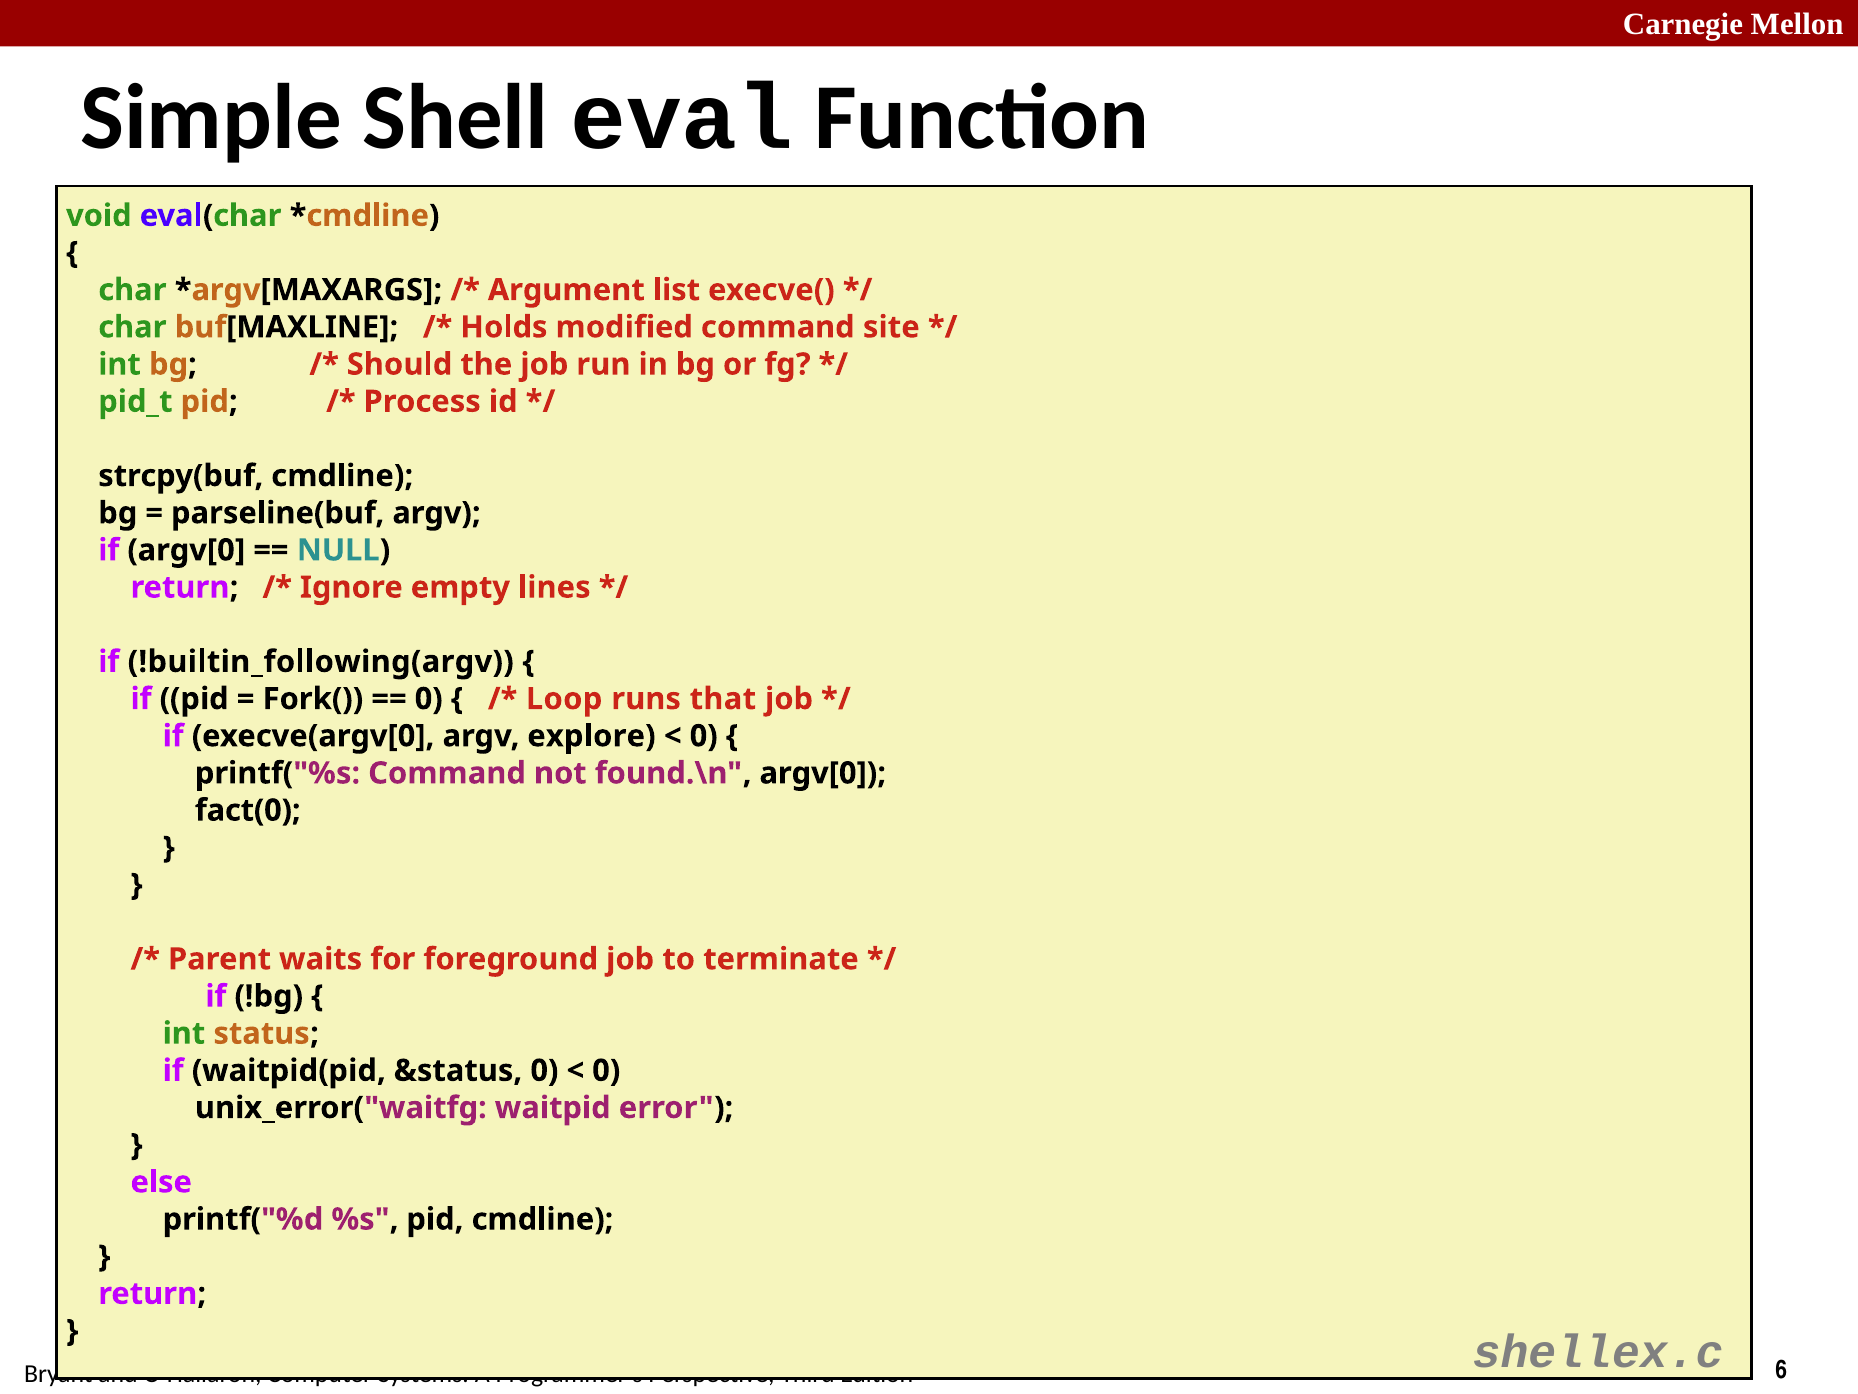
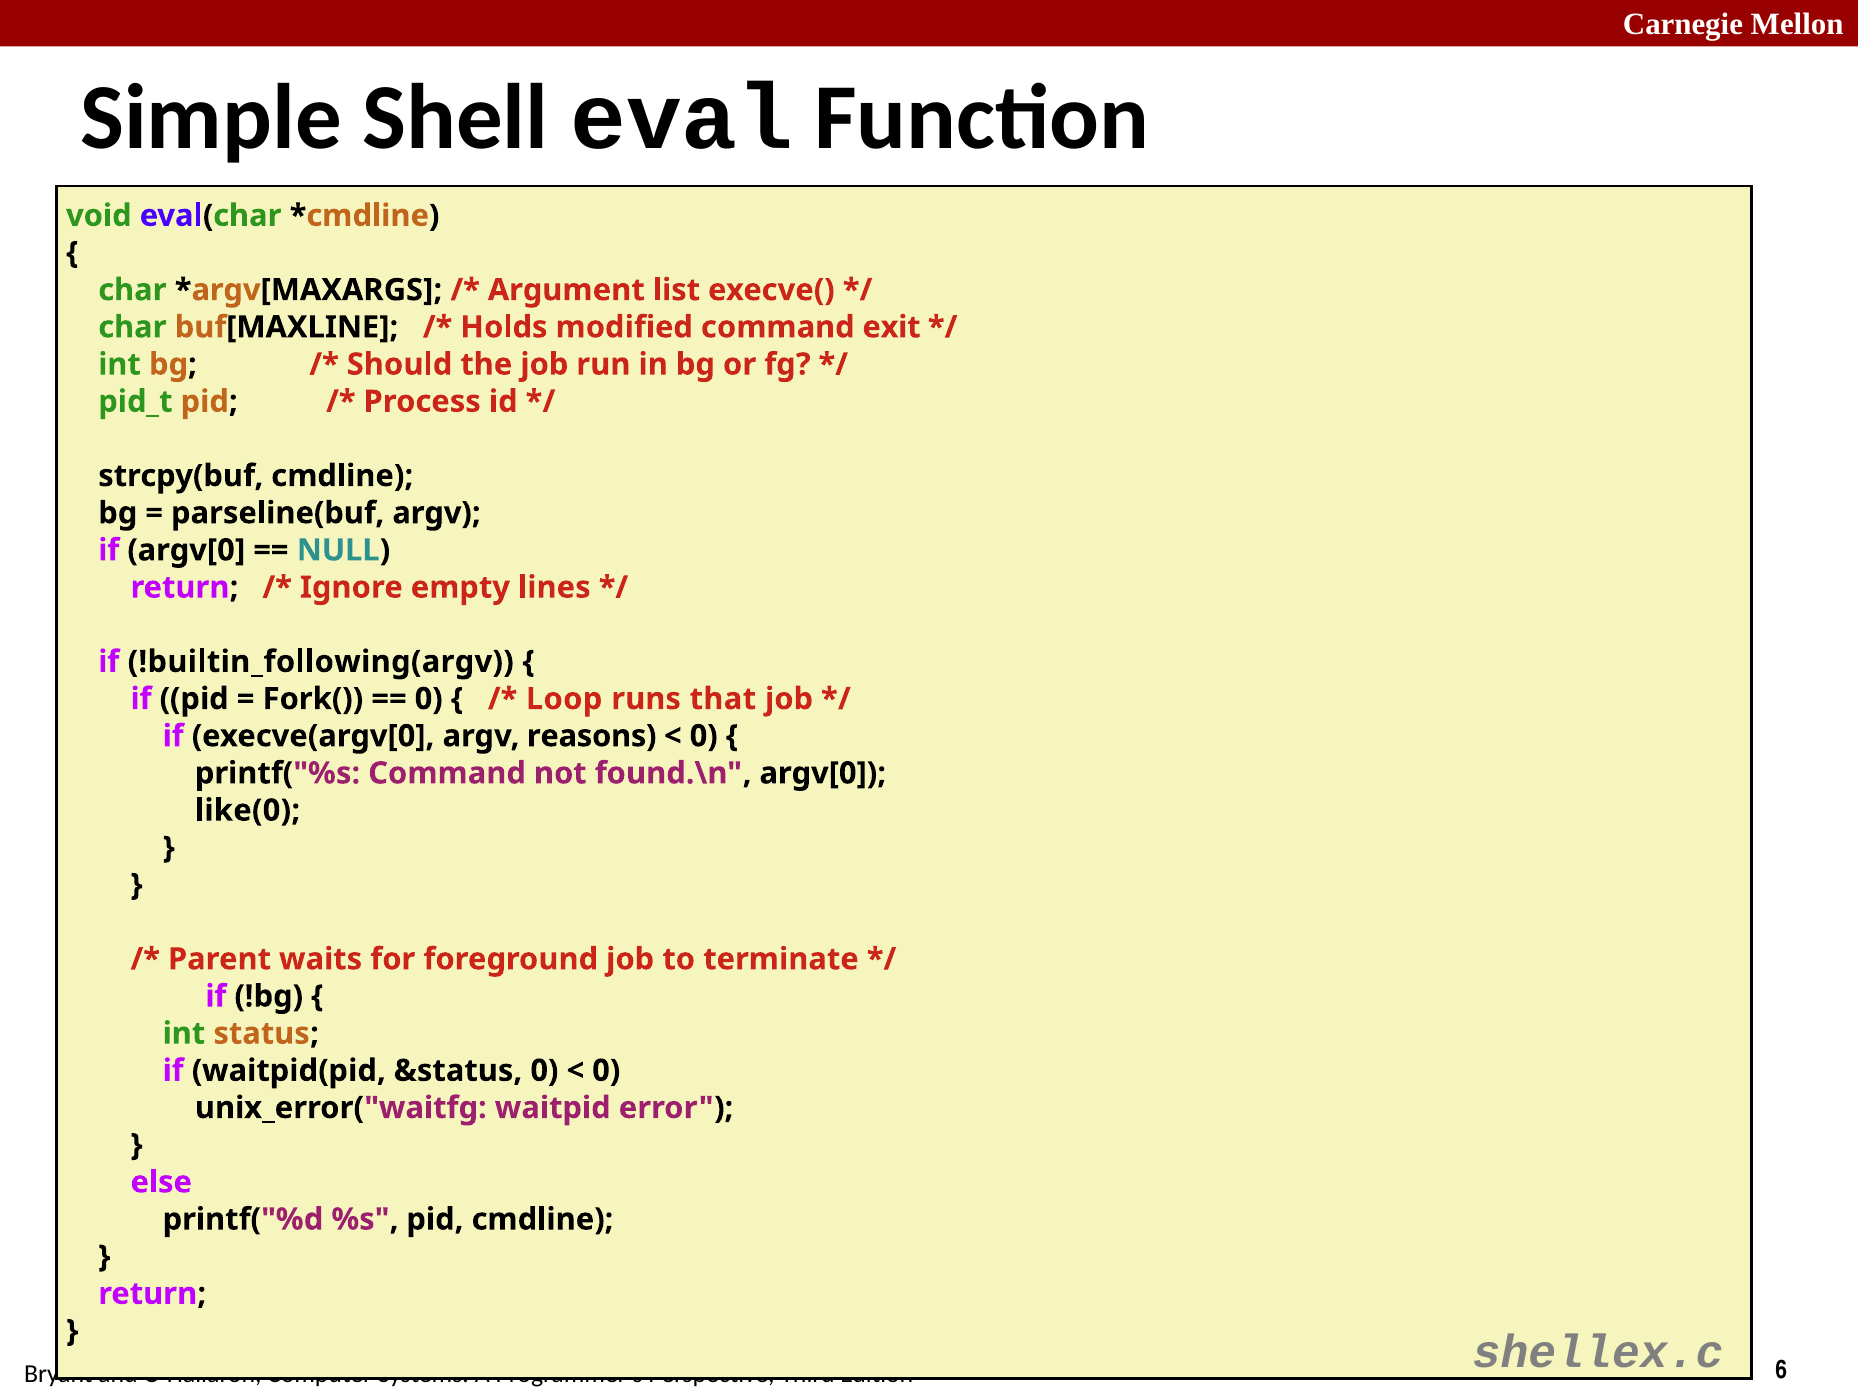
site: site -> exit (891, 327)
explore: explore -> reasons (592, 736)
fact(0: fact(0 -> like(0 (248, 810)
